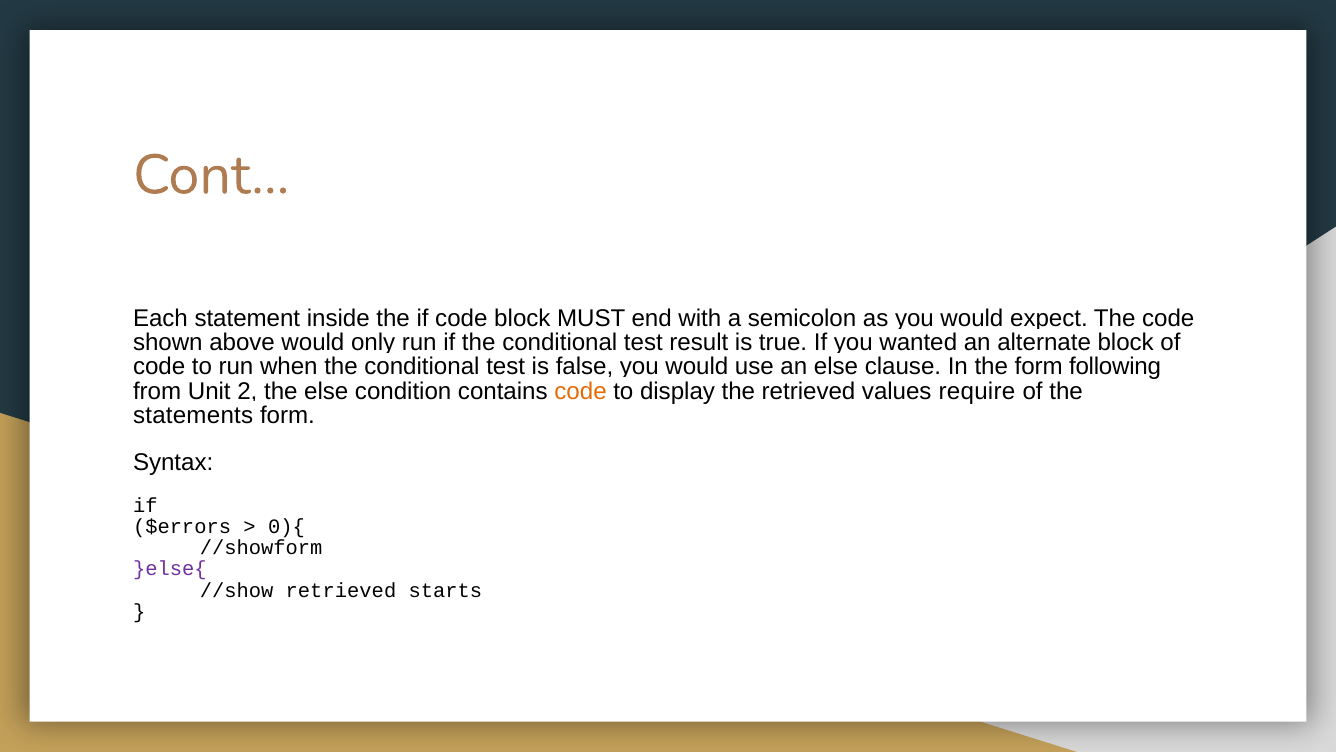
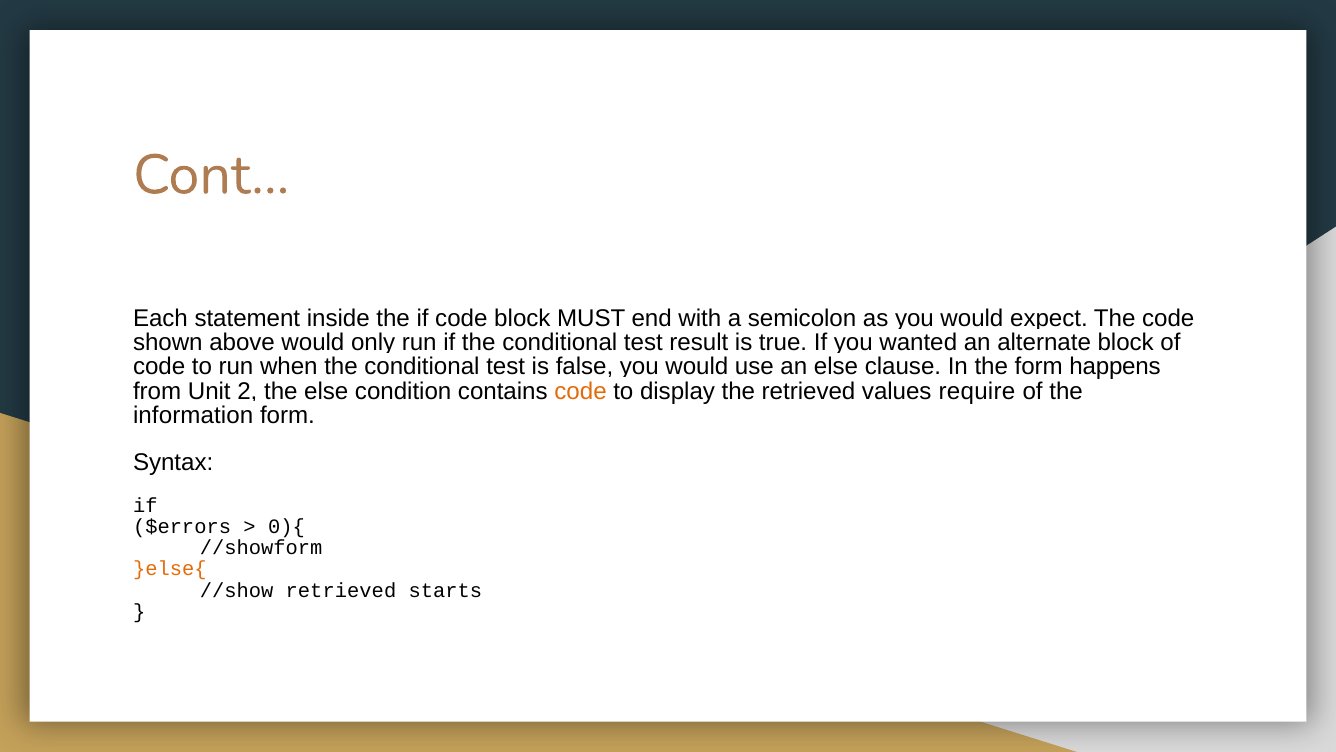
following: following -> happens (1115, 367)
statements: statements -> information (193, 415)
}else{ colour: purple -> orange (170, 569)
